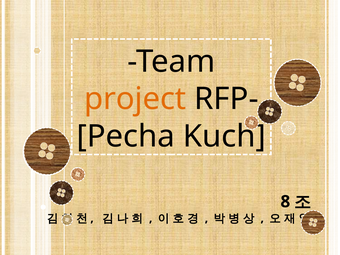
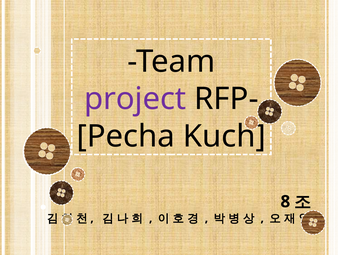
project colour: orange -> purple (135, 99)
